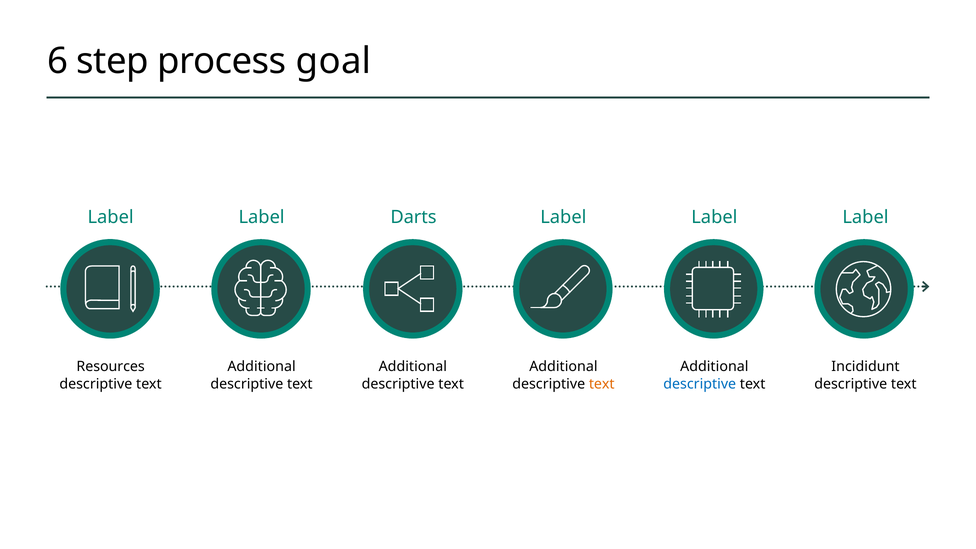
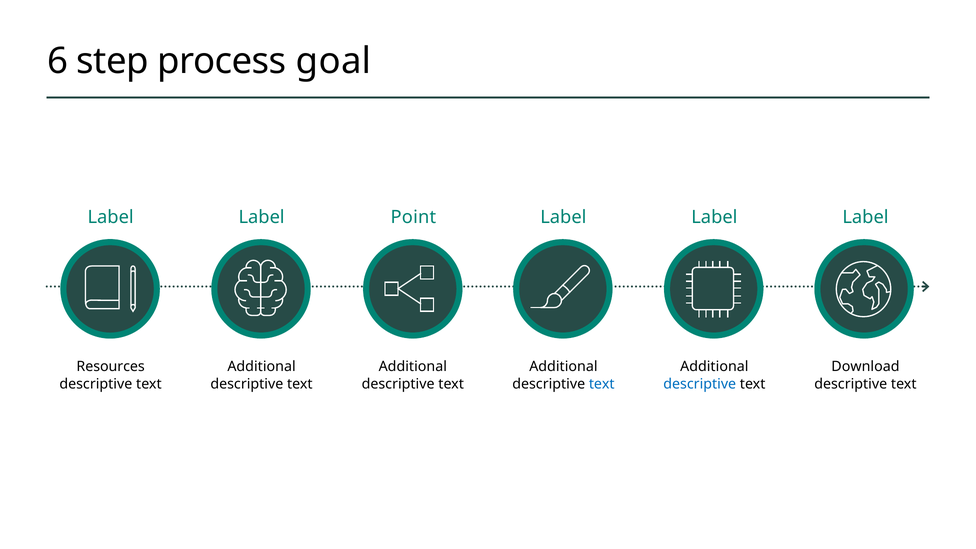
Darts: Darts -> Point (413, 217)
Incididunt: Incididunt -> Download (865, 367)
text colour: orange -> blue (602, 384)
